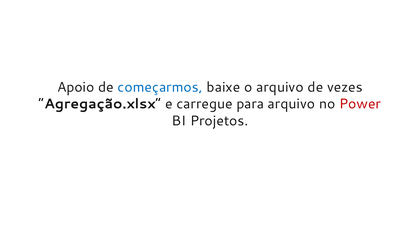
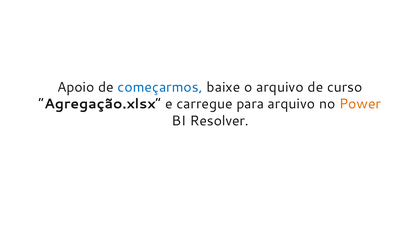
vezes: vezes -> curso (345, 87)
Power colour: red -> orange (360, 104)
Projetos: Projetos -> Resolver (219, 121)
